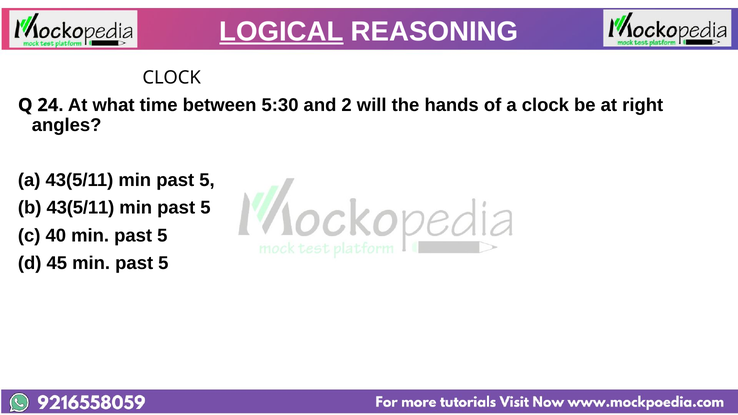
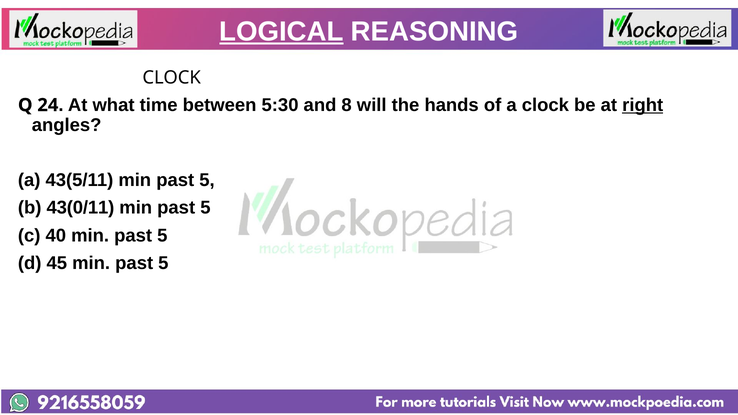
2: 2 -> 8 (347, 105)
right underline: none -> present (643, 105)
b 43(5/11: 43(5/11 -> 43(0/11 (80, 208)
